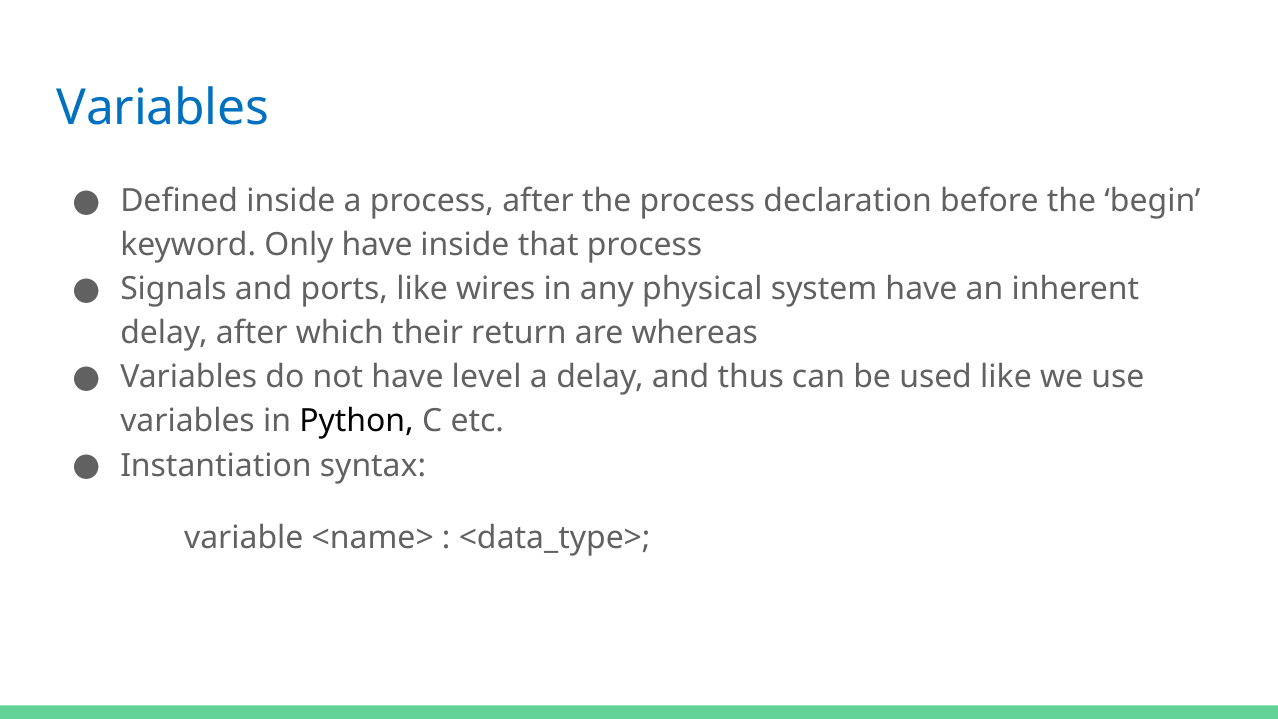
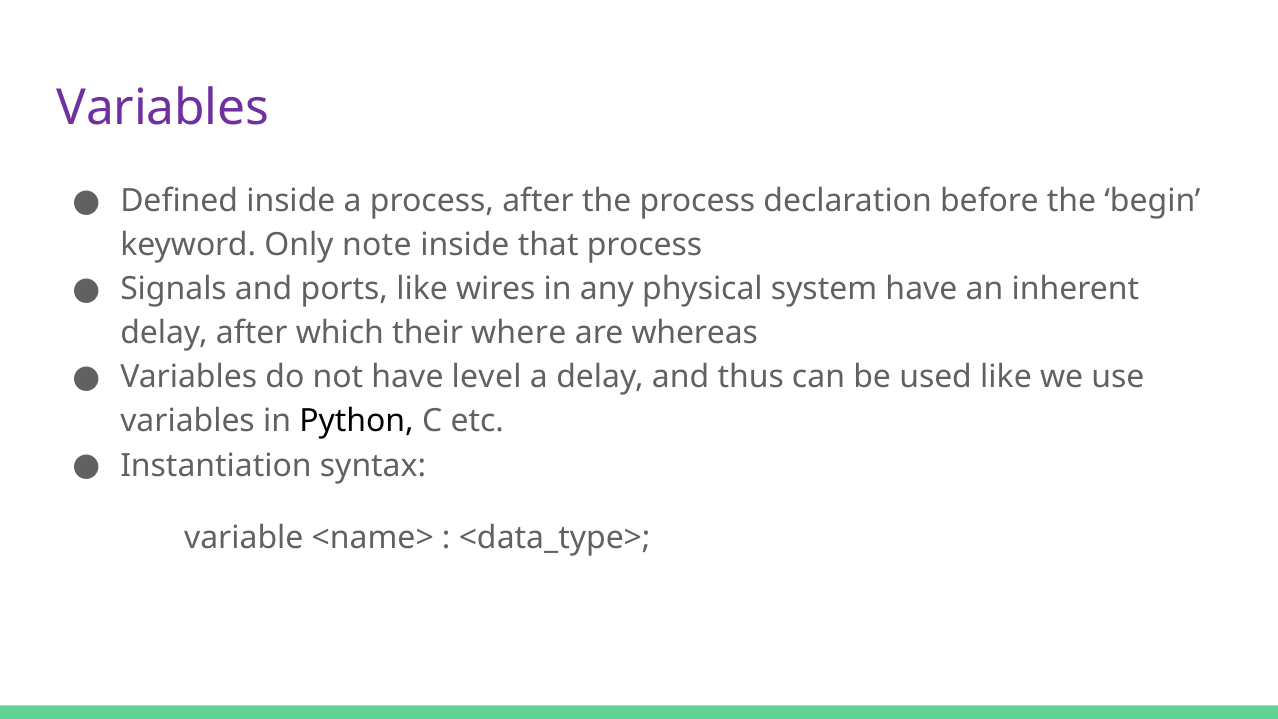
Variables colour: blue -> purple (163, 108)
Only have: have -> note (377, 245)
return: return -> where (519, 333)
